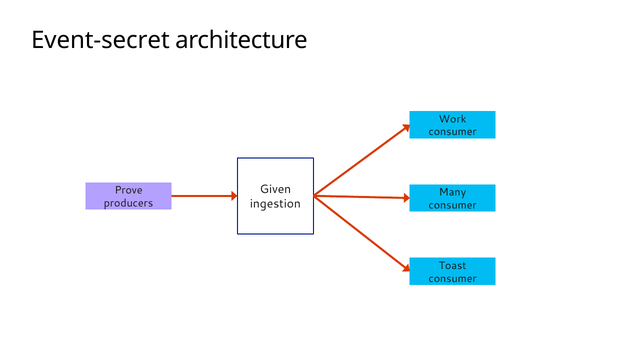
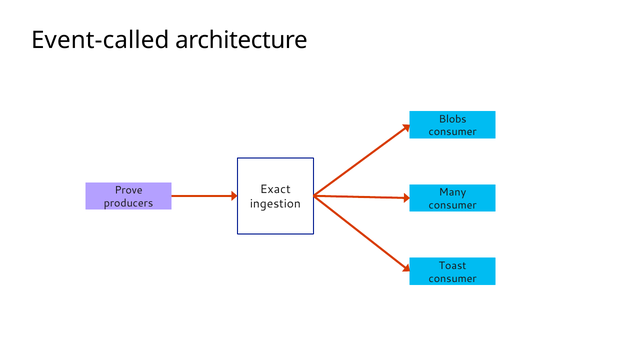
Event-secret: Event-secret -> Event-called (100, 40)
Work: Work -> Blobs (453, 119)
Given: Given -> Exact (275, 189)
